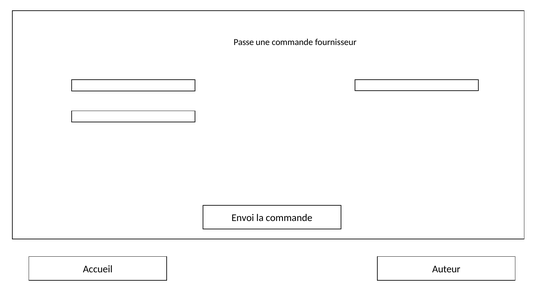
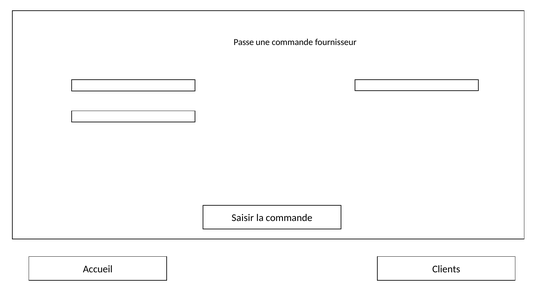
Envoi: Envoi -> Saisir (243, 218)
Auteur: Auteur -> Clients (446, 269)
